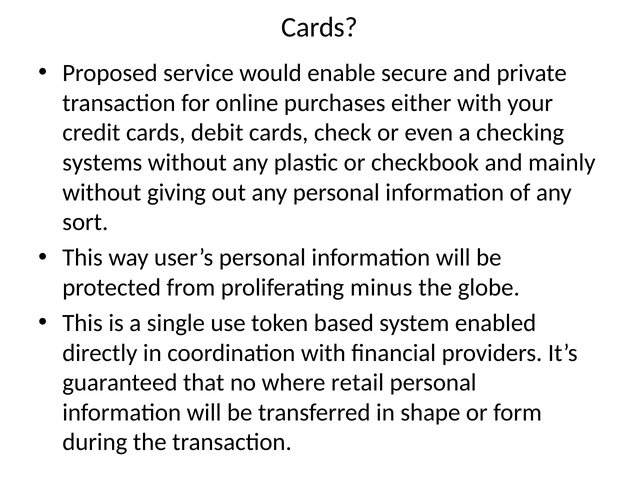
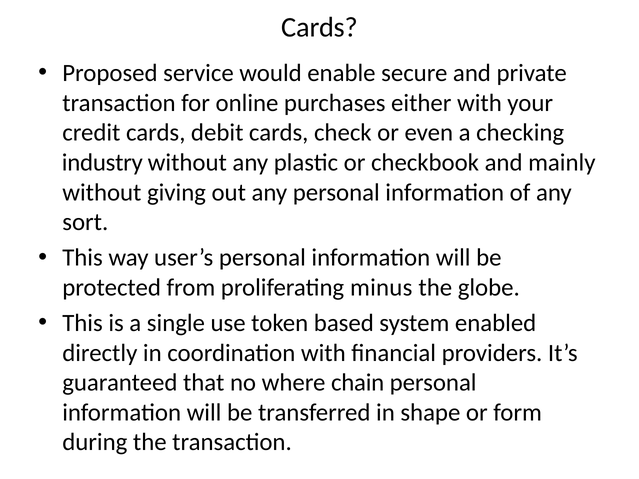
systems: systems -> industry (102, 163)
retail: retail -> chain (358, 383)
